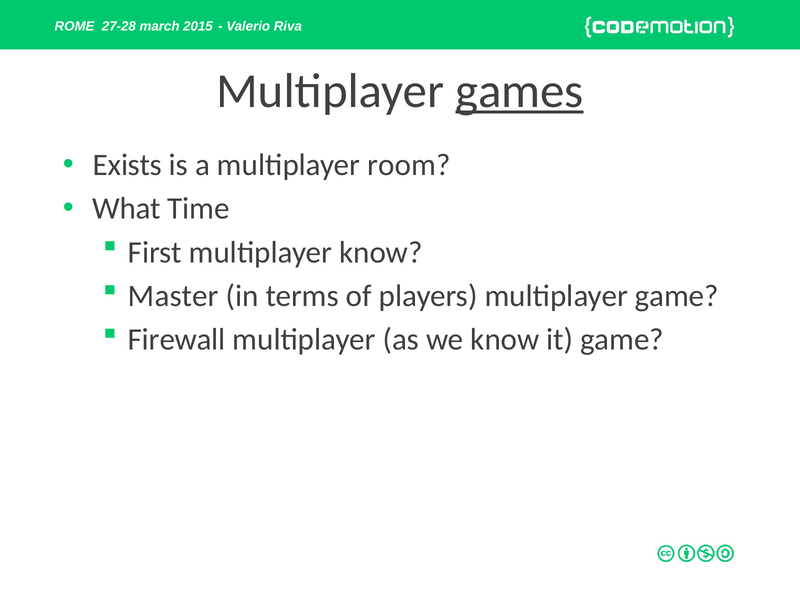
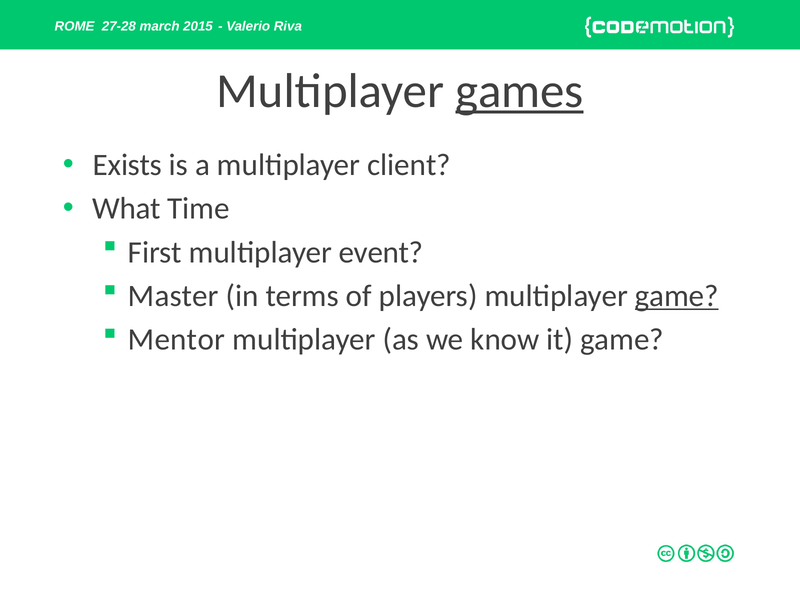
room: room -> client (409, 165)
multiplayer know: know -> event (381, 252)
game underline: none -> present (677, 296)
Firewall: Firewall -> Mentor (176, 339)
